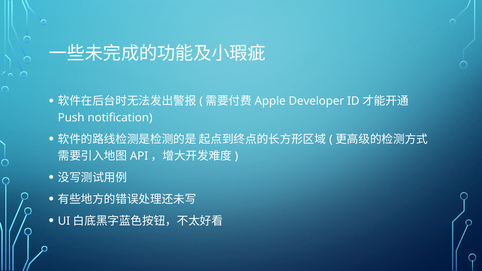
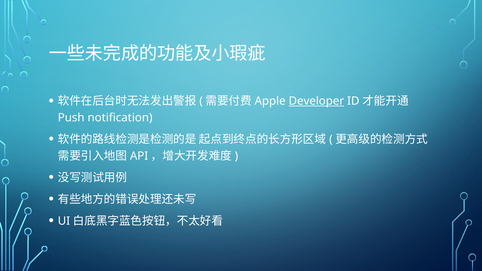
Developer underline: none -> present (316, 101)
